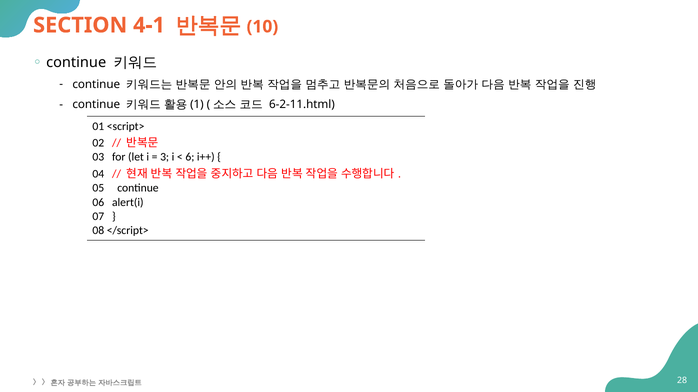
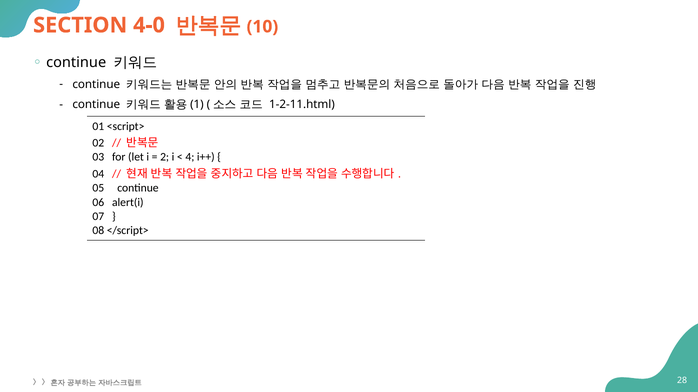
4-1: 4-1 -> 4-0 (149, 25)
6-2-11.html: 6-2-11.html -> 1-2-11.html (302, 105)
3: 3 -> 2 (165, 157)
6: 6 -> 4 (190, 157)
